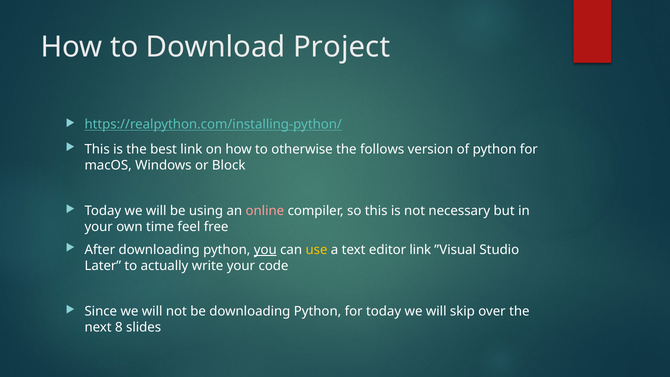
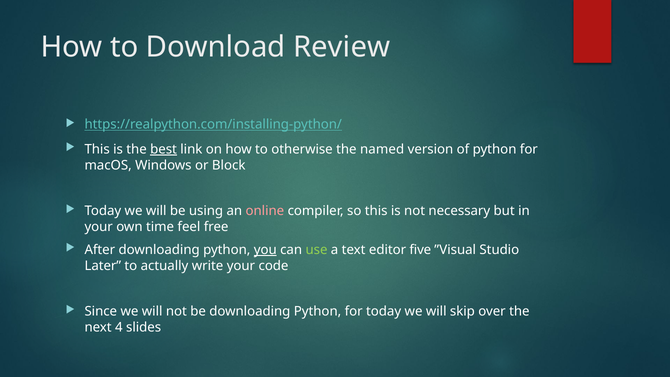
Project: Project -> Review (342, 47)
best underline: none -> present (164, 149)
follows: follows -> named (382, 149)
use colour: yellow -> light green (317, 250)
editor link: link -> five (420, 250)
8: 8 -> 4 (119, 327)
